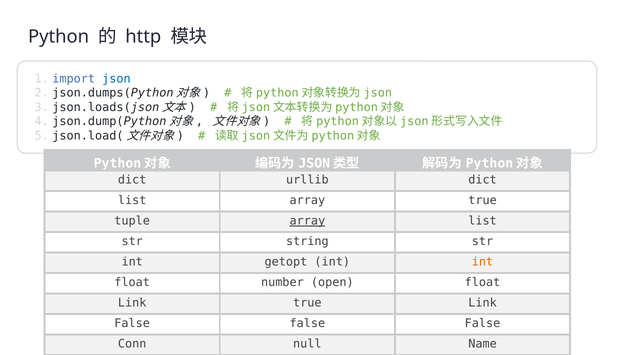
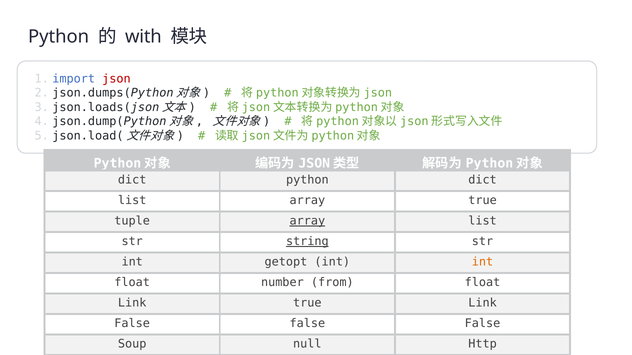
http: http -> with (143, 37)
json colour: blue -> red (116, 79)
dict urllib: urllib -> python (307, 180)
string underline: none -> present (307, 242)
open: open -> from (332, 283)
Conn: Conn -> Soup (132, 344)
Name: Name -> Http (483, 344)
